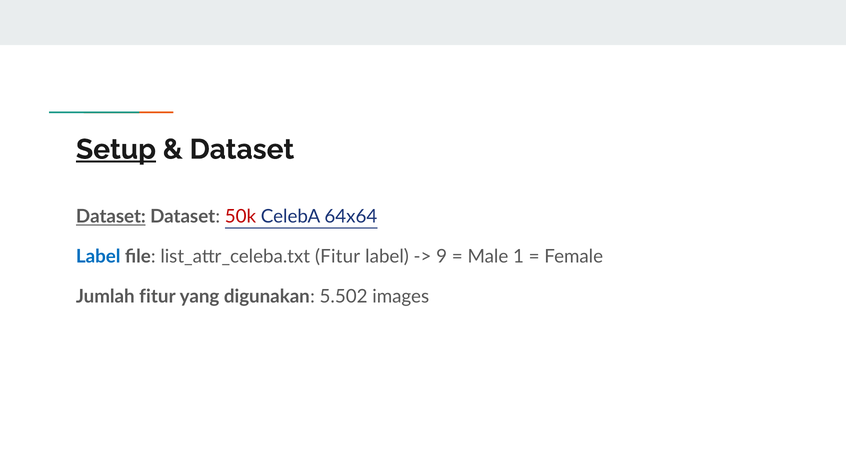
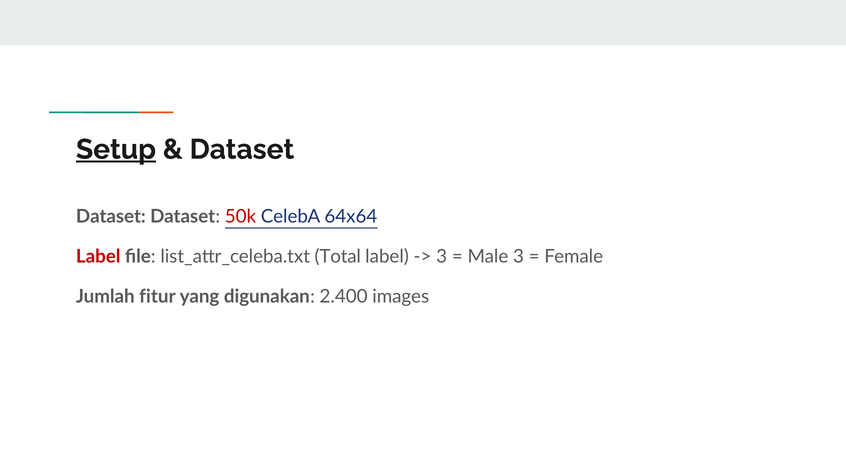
Dataset underline: present -> none (111, 217)
Label colour: blue -> red (98, 257)
list_attr_celeba.txt Fitur: Fitur -> Total (338, 257)
9: 9 -> 3 (442, 257)
Male 1: 1 -> 3 (519, 257)
5.502: 5.502 -> 2.400 (344, 297)
